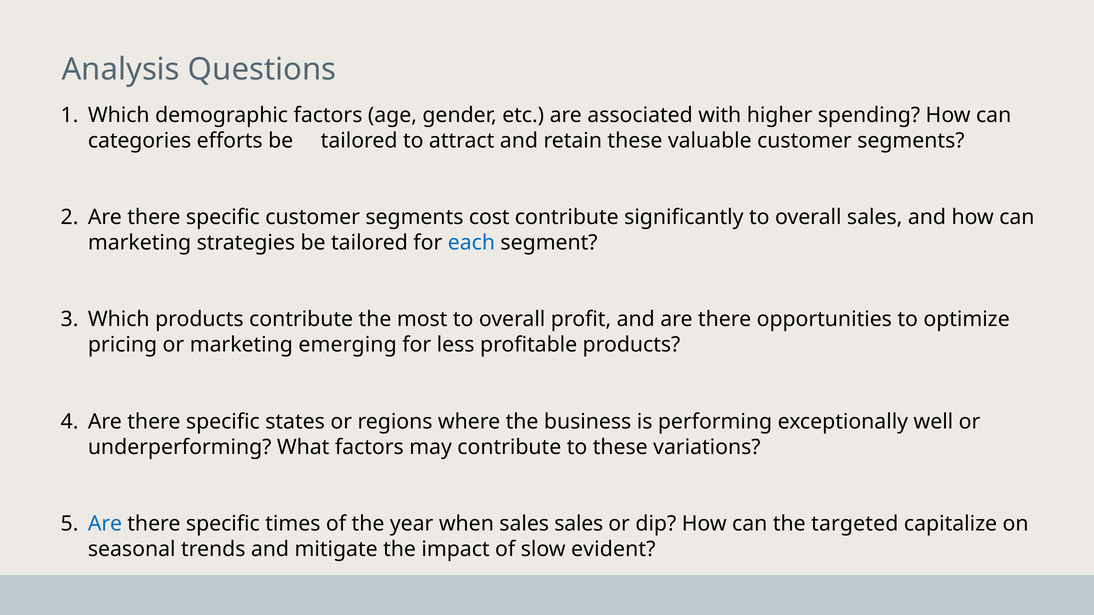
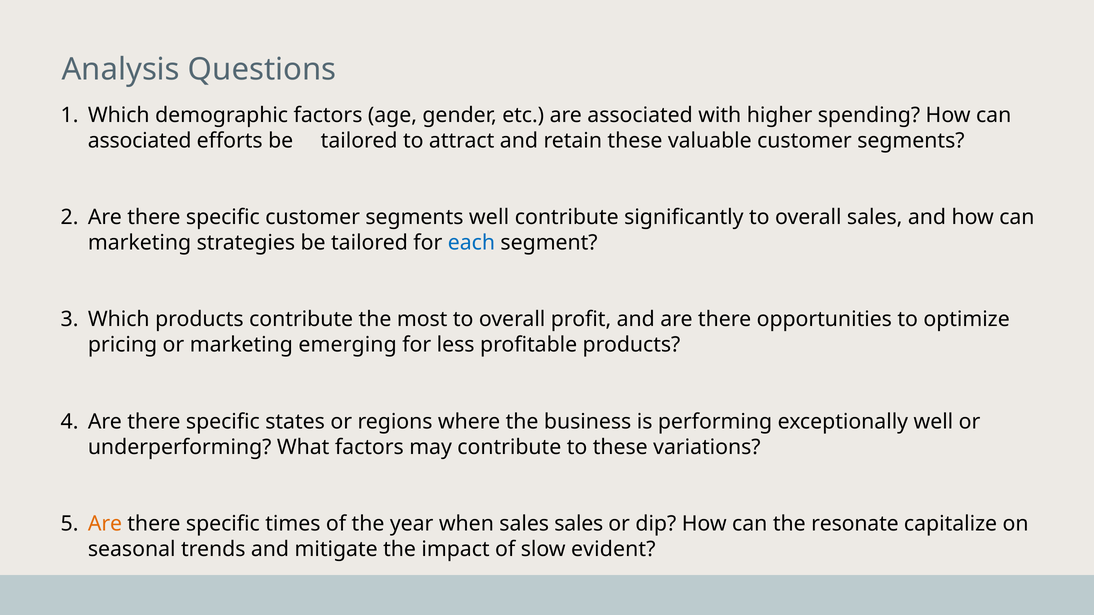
categories: categories -> associated (140, 141)
segments cost: cost -> well (489, 217)
Are colour: blue -> orange (105, 524)
targeted: targeted -> resonate (855, 524)
